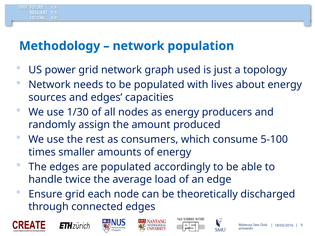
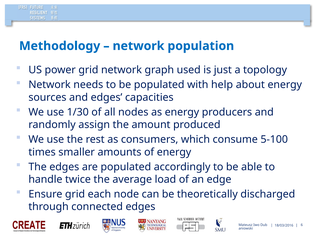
lives: lives -> help (222, 85)
